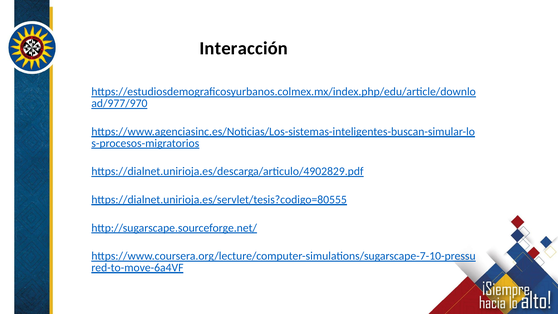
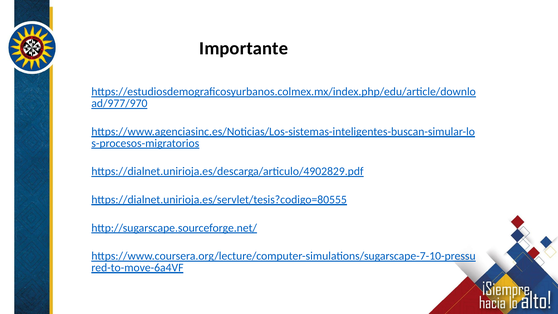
Interacción: Interacción -> Importante (244, 48)
